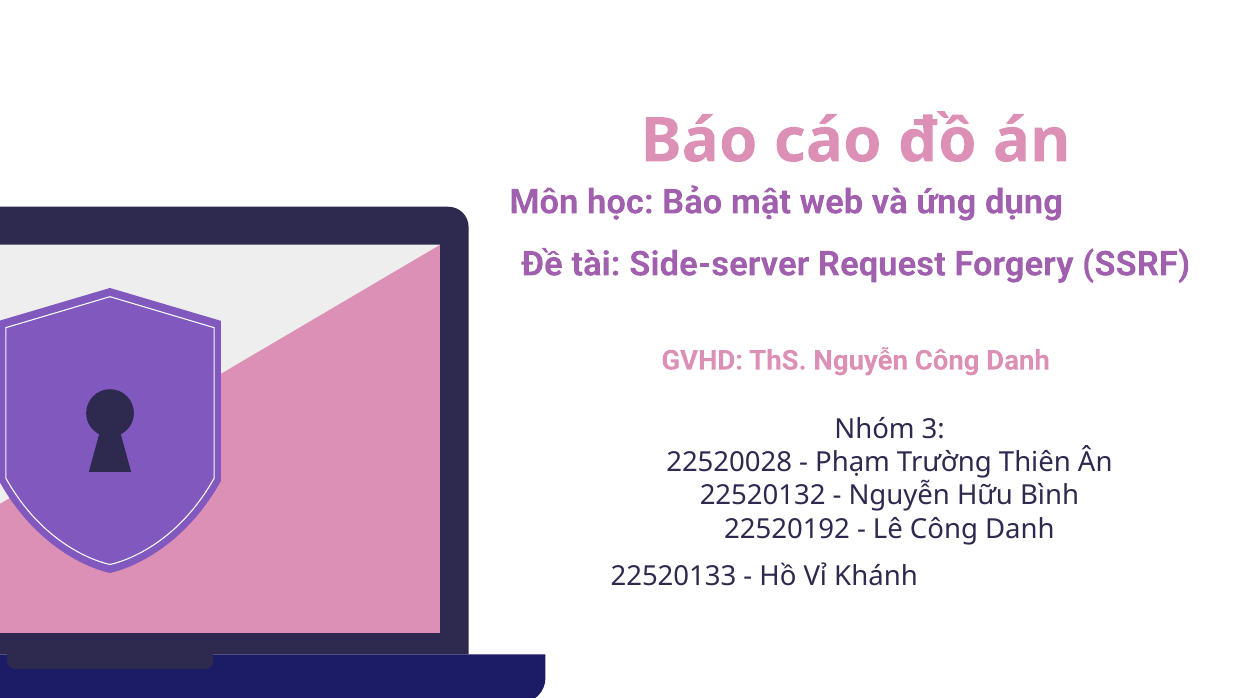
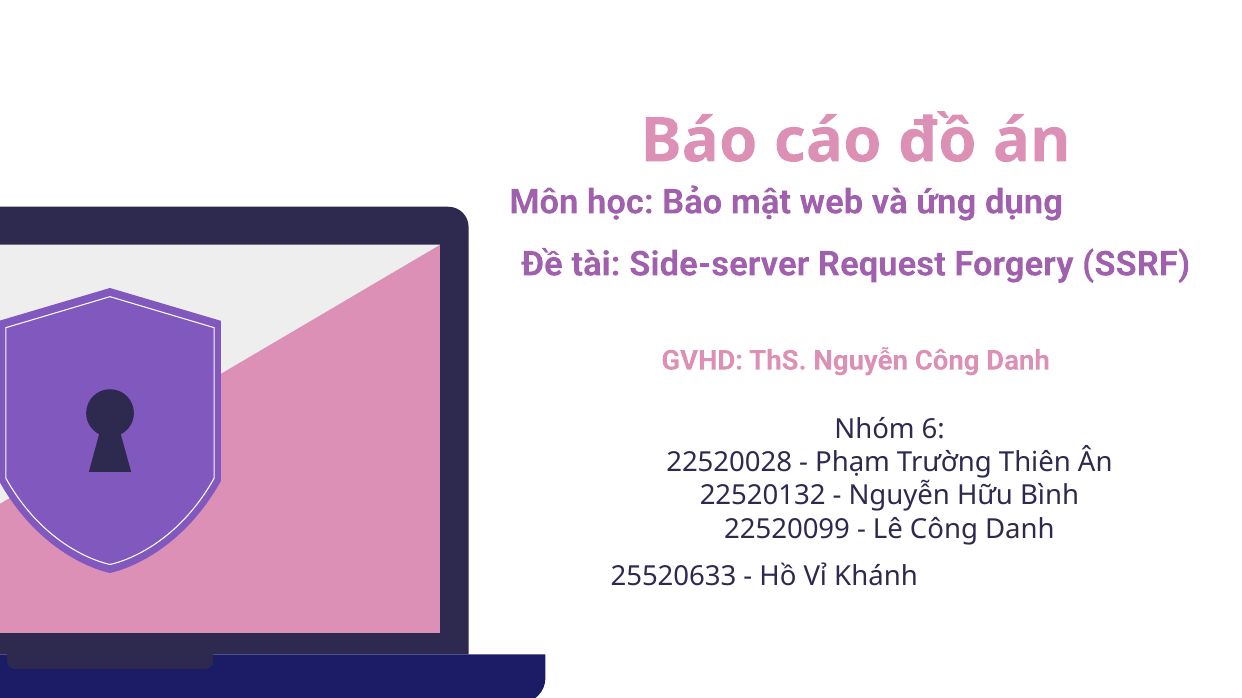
3: 3 -> 6 (933, 430)
22520192: 22520192 -> 22520099 (787, 529)
22520133: 22520133 -> 25520633 (673, 577)
